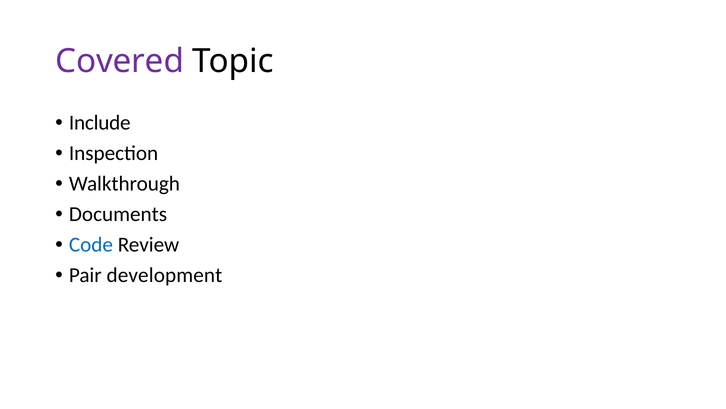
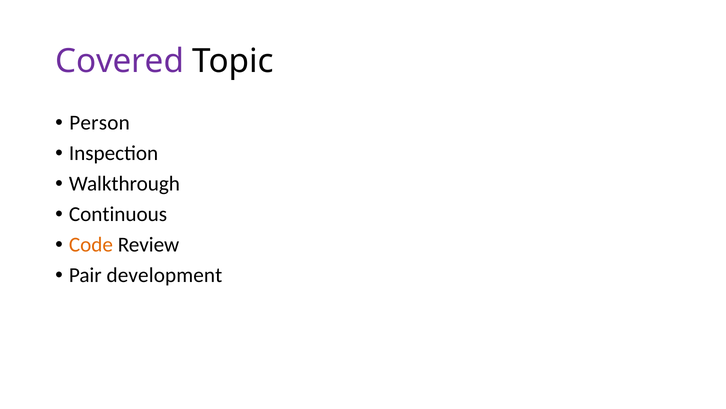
Include: Include -> Person (100, 123)
Documents: Documents -> Continuous (118, 214)
Code colour: blue -> orange (91, 245)
